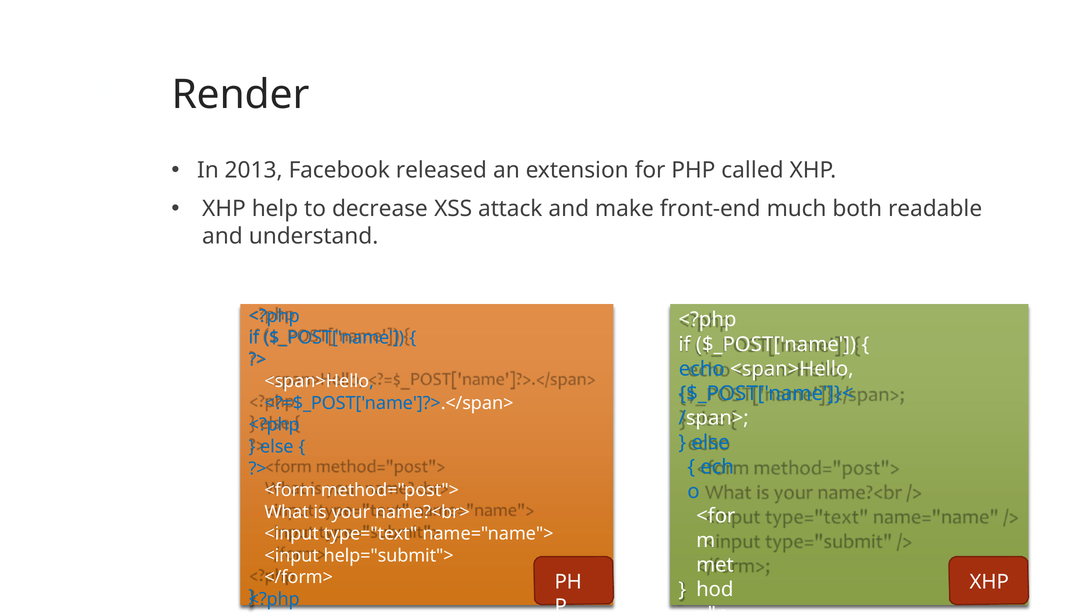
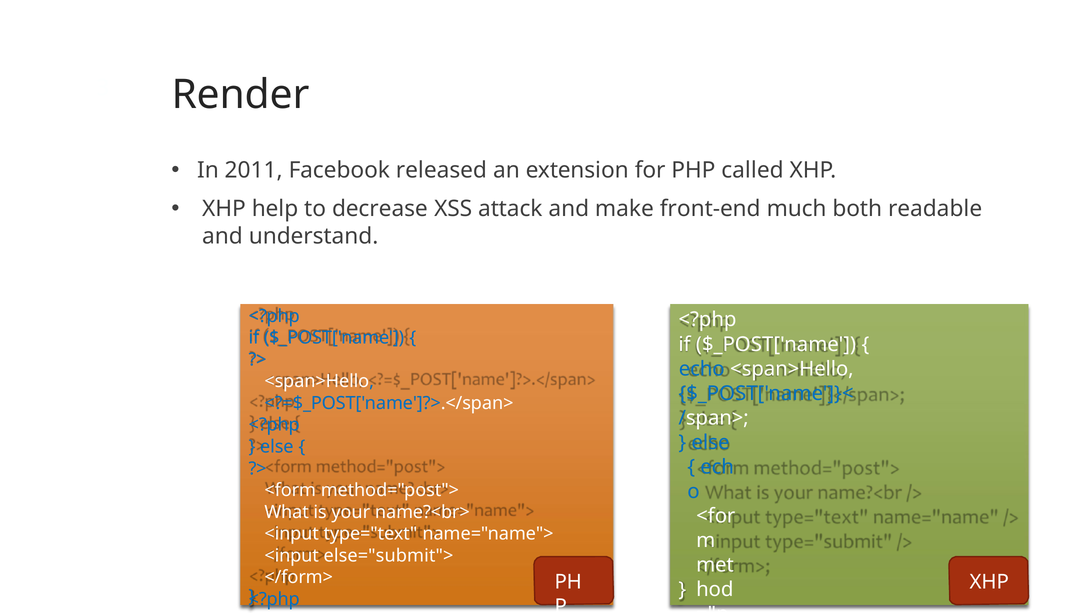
2013: 2013 -> 2011 (254, 170)
help="submit">: help="submit"> -> else="submit"> (388, 556)
